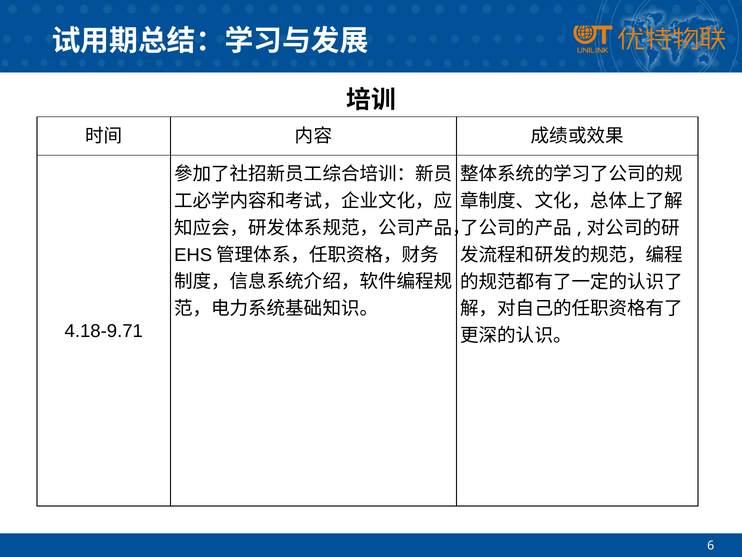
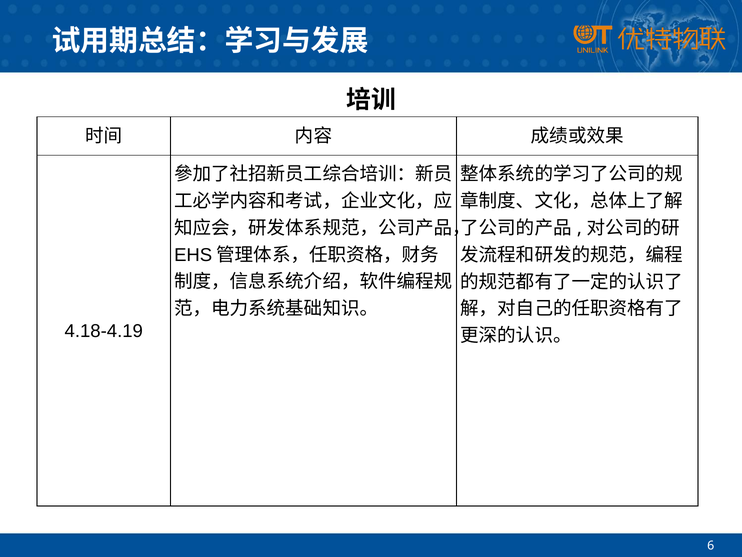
4.18-9.71: 4.18-9.71 -> 4.18-4.19 (104, 331)
